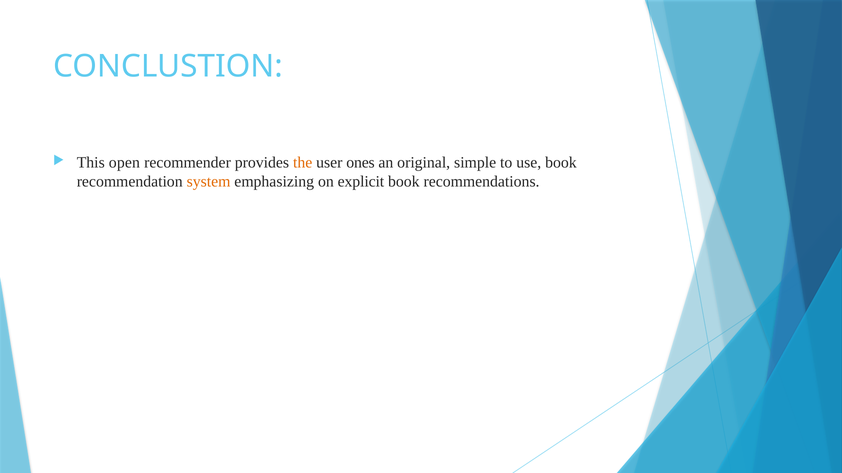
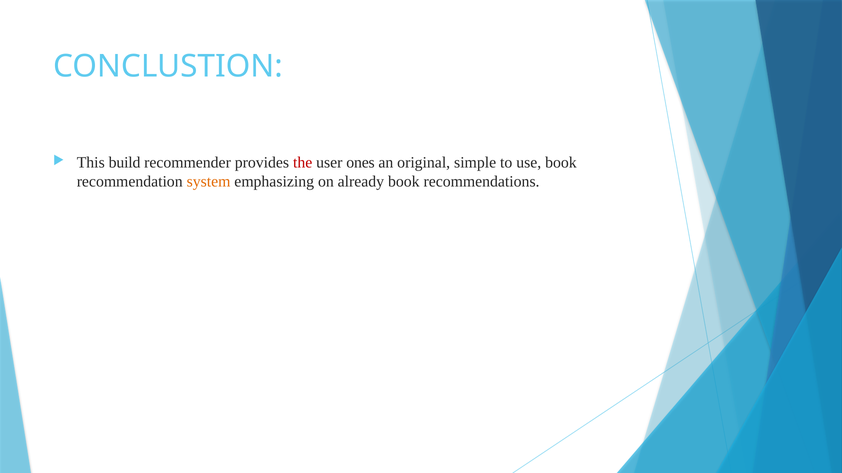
open: open -> build (125, 163)
the colour: orange -> red (303, 163)
explicit: explicit -> already (361, 182)
